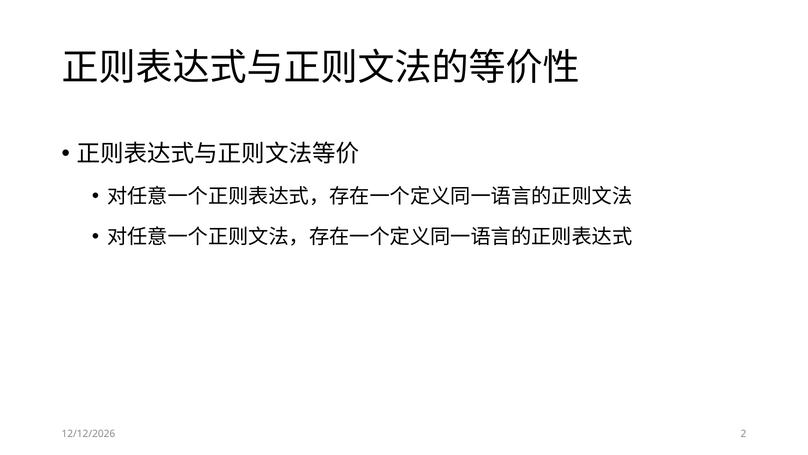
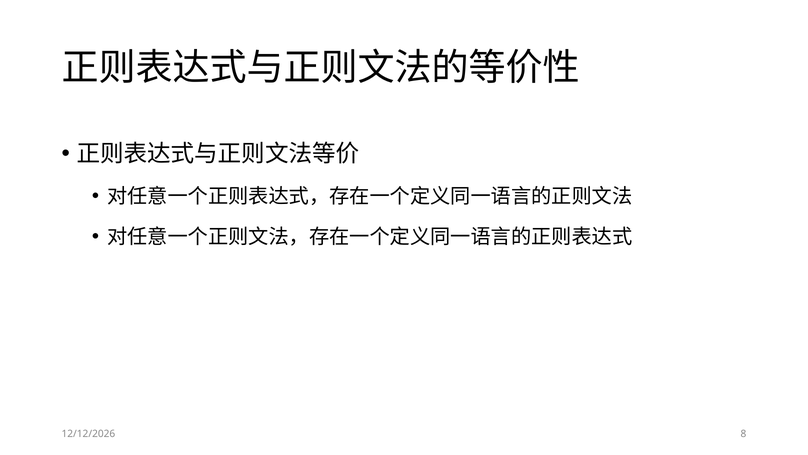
2: 2 -> 8 (744, 433)
